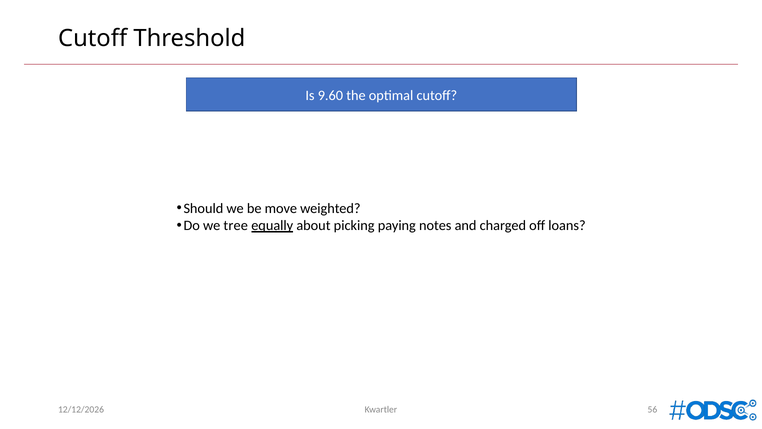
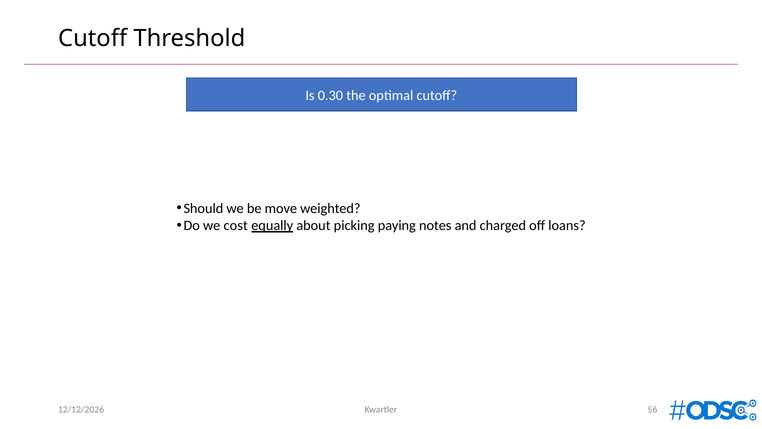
9.60: 9.60 -> 0.30 (330, 95)
tree: tree -> cost (236, 226)
